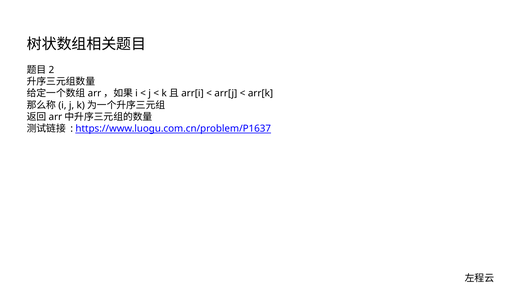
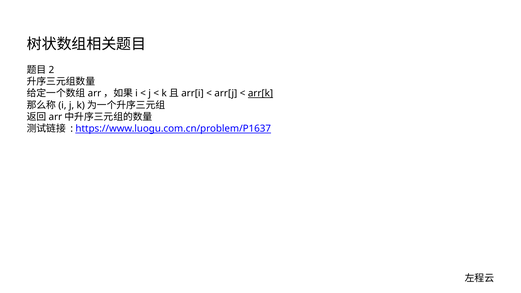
arr[k underline: none -> present (261, 93)
